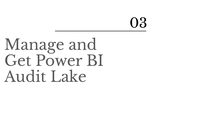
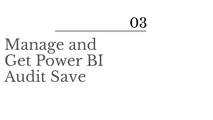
Lake: Lake -> Save (68, 77)
